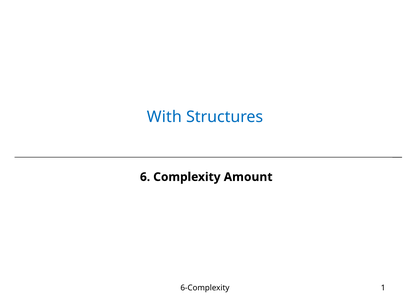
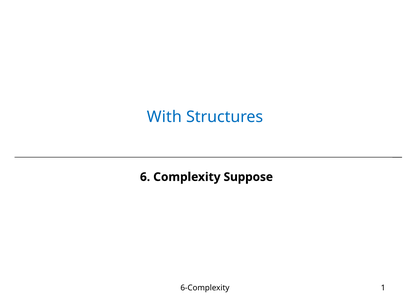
Amount: Amount -> Suppose (248, 177)
